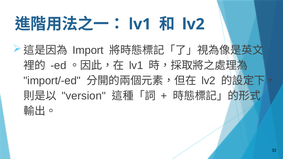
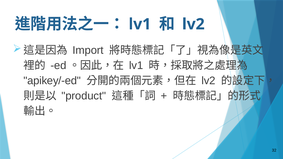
import/-ed: import/-ed -> apikey/-ed (52, 81)
version: version -> product (84, 96)
